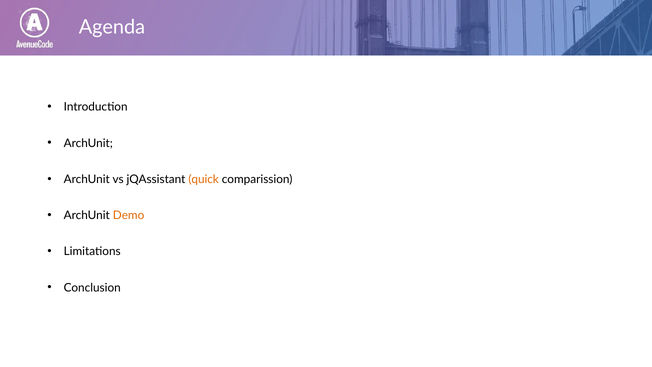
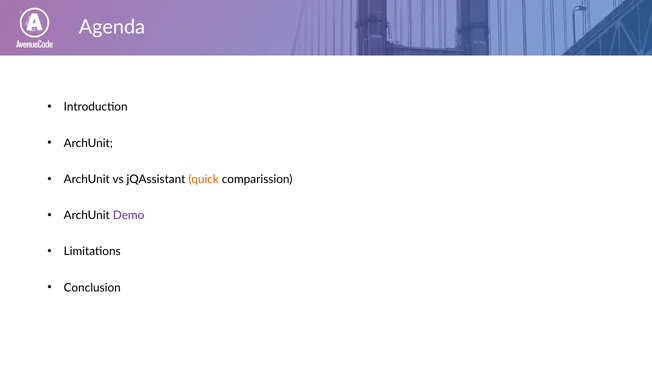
Demo colour: orange -> purple (129, 215)
